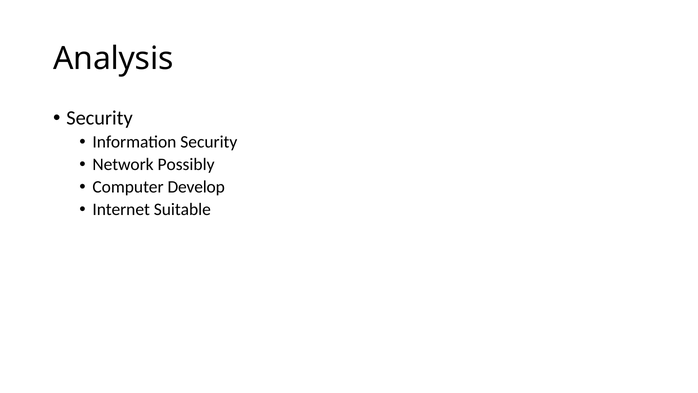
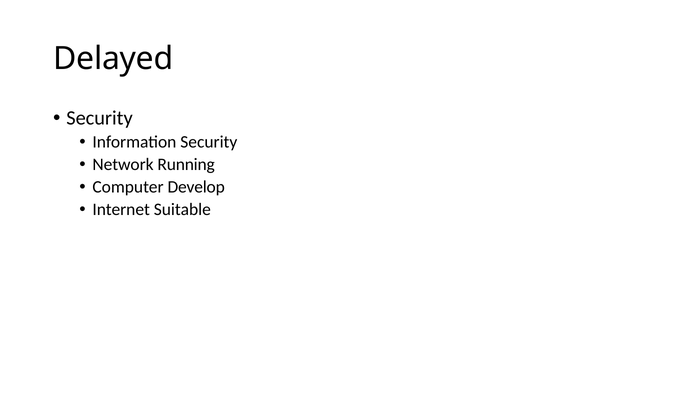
Analysis: Analysis -> Delayed (113, 59)
Possibly: Possibly -> Running (186, 165)
